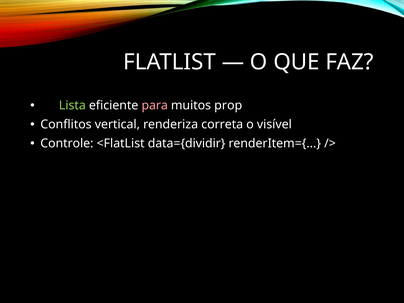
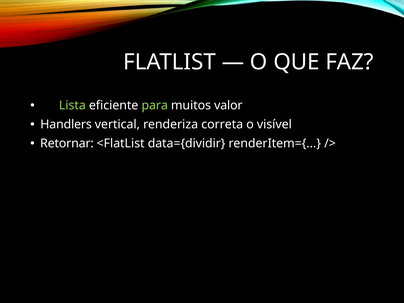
para colour: pink -> light green (155, 106)
prop: prop -> valor (228, 106)
Conflitos: Conflitos -> Handlers (66, 125)
Controle: Controle -> Retornar (67, 143)
